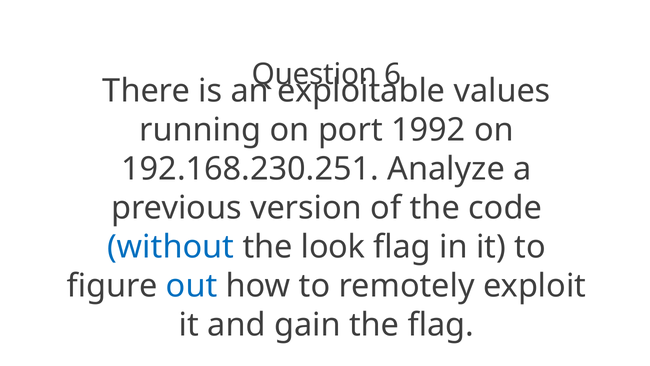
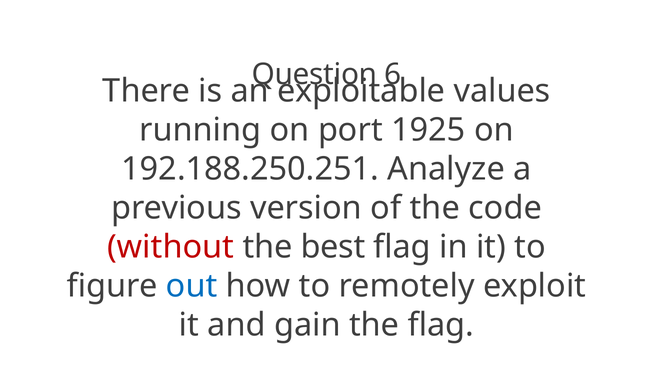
1992: 1992 -> 1925 (428, 130)
192.168.230.251: 192.168.230.251 -> 192.188.250.251 (250, 169)
without colour: blue -> red (171, 247)
look: look -> best (333, 247)
